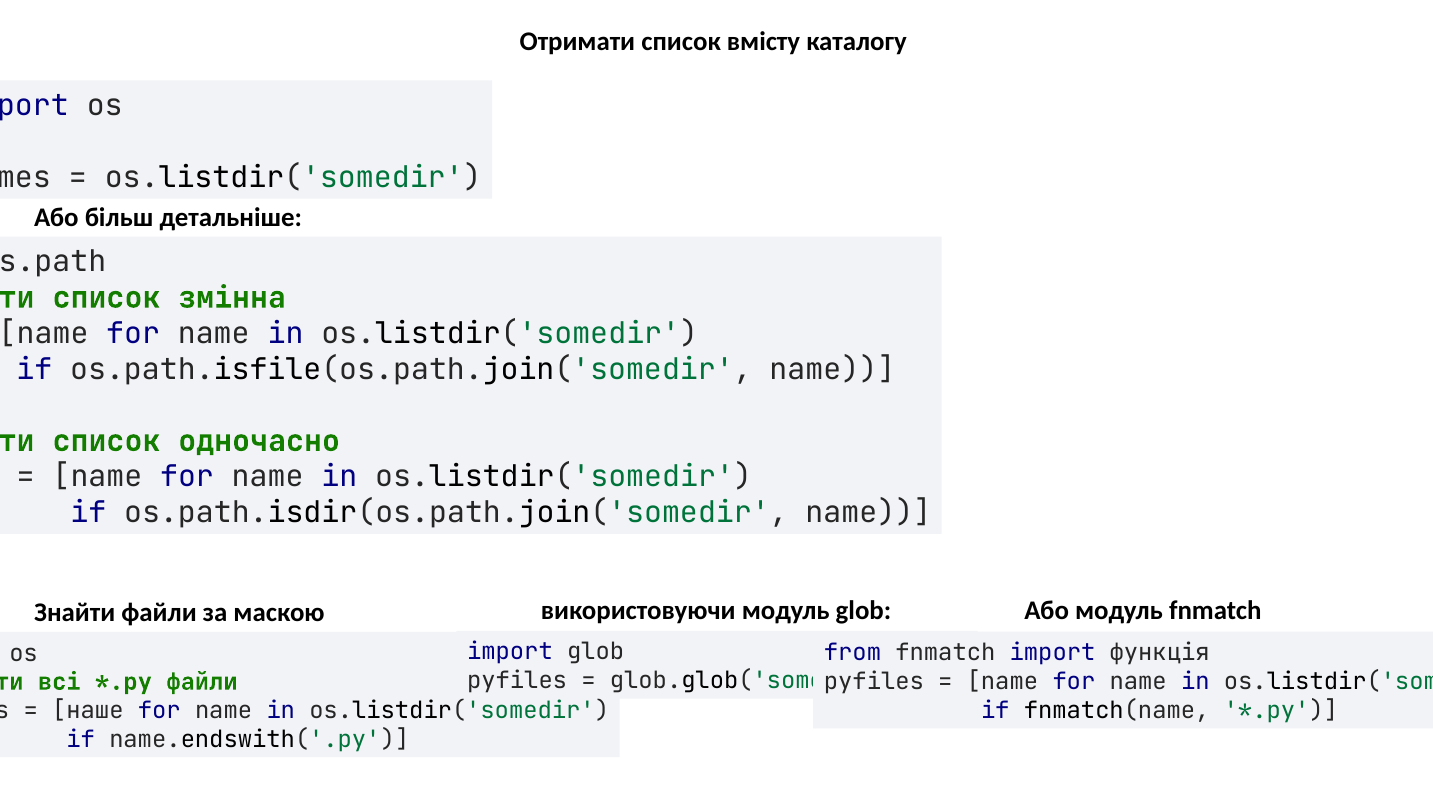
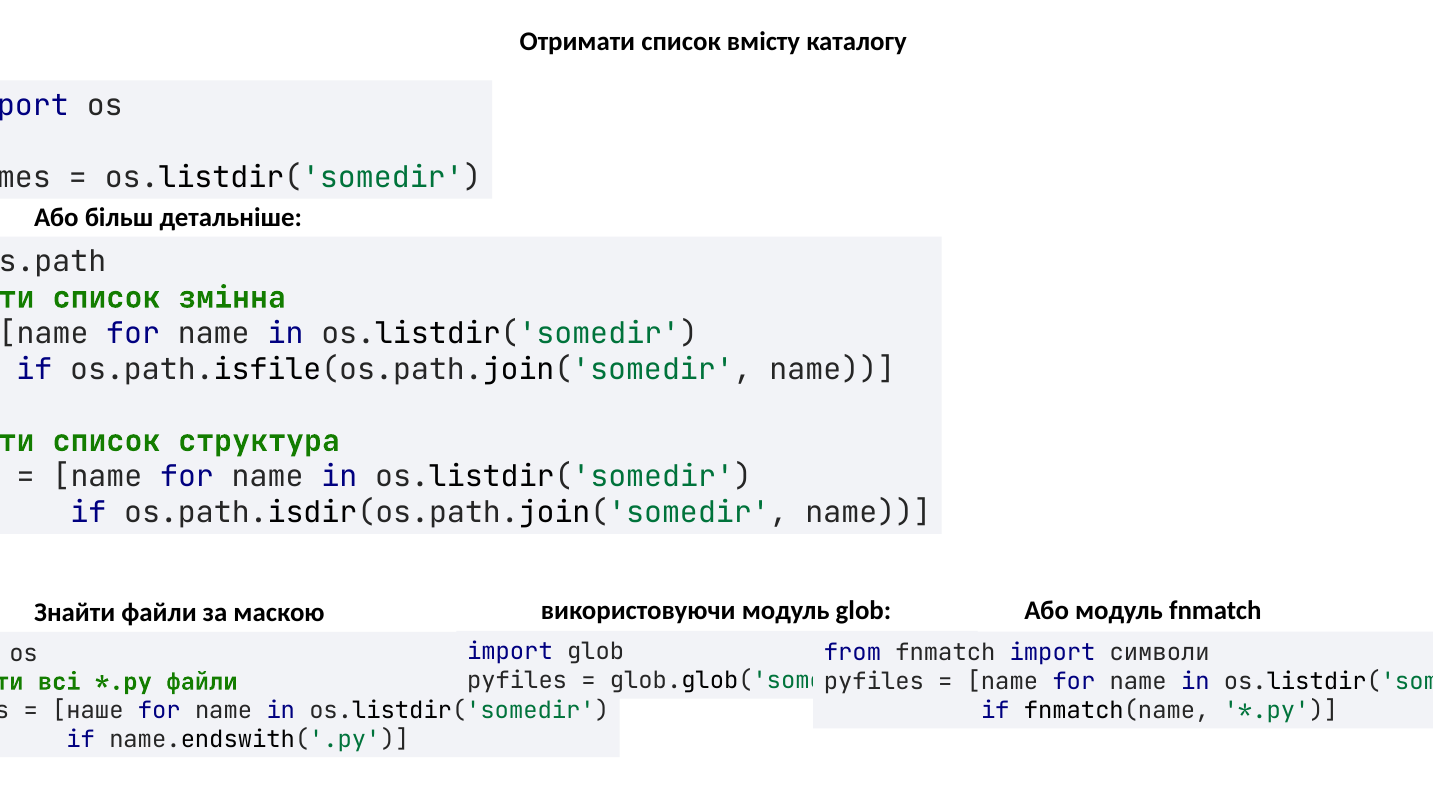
одночасно: одночасно -> структура (259, 441)
функція: функція -> символи (1160, 653)
